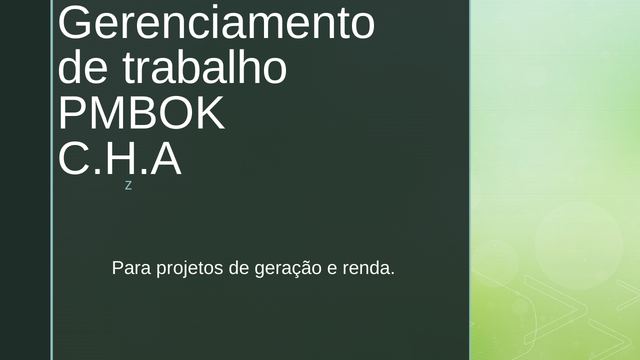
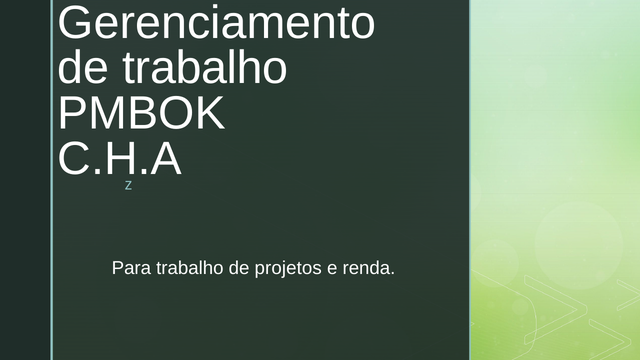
Para projetos: projetos -> trabalho (190, 268)
geração: geração -> projetos (288, 268)
